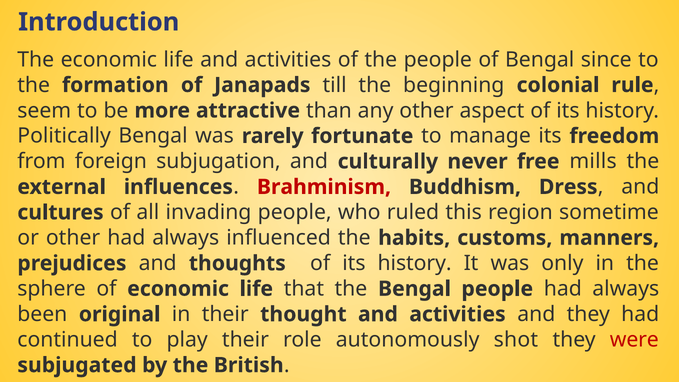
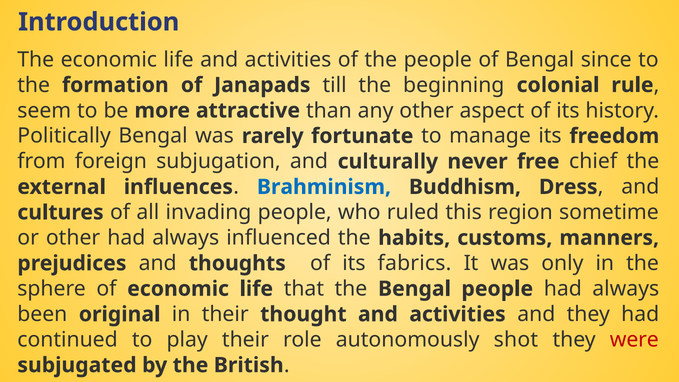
mills: mills -> chief (593, 161)
Brahminism colour: red -> blue (324, 187)
thoughts of its history: history -> fabrics (414, 263)
